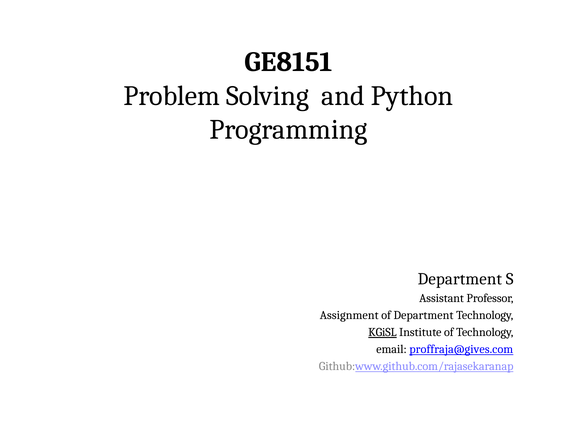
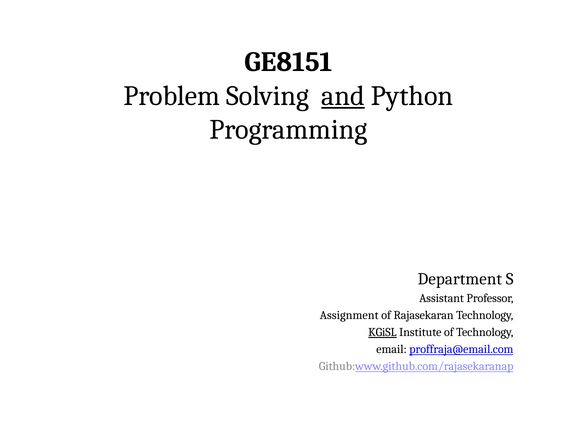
and underline: none -> present (343, 96)
of Department: Department -> Rajasekaran (424, 315)
proffraja@gives.com: proffraja@gives.com -> proffraja@email.com (461, 349)
